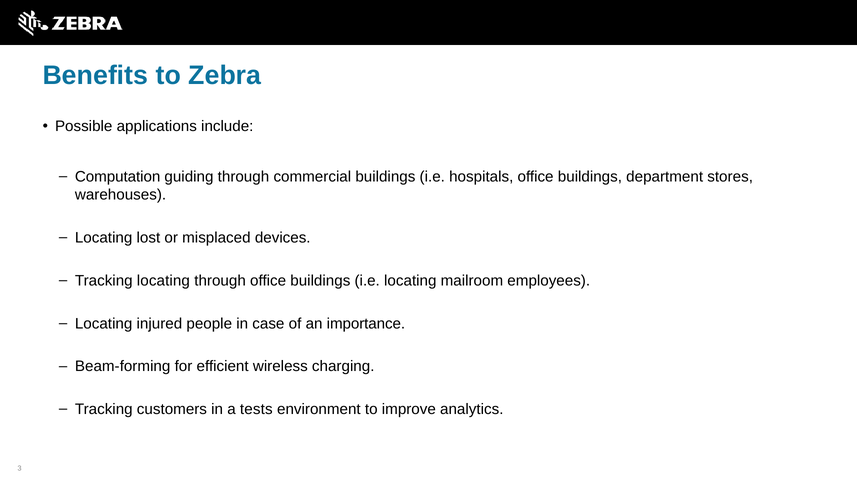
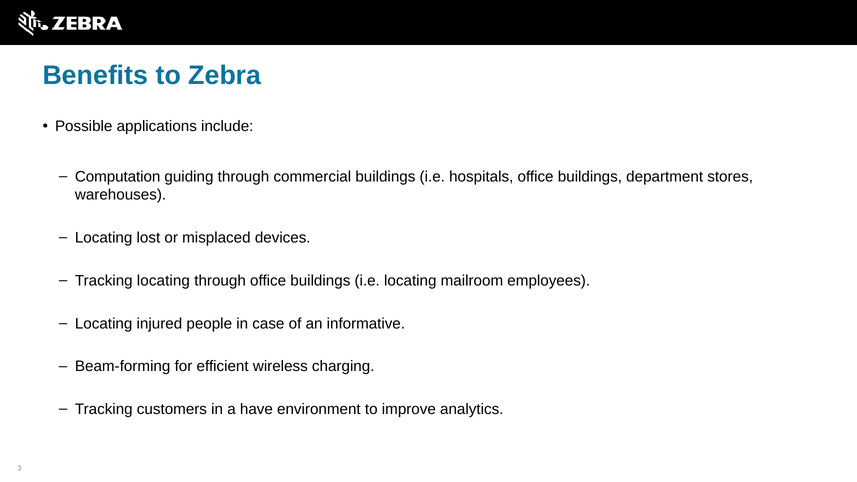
importance: importance -> informative (366, 324)
tests: tests -> have (256, 409)
